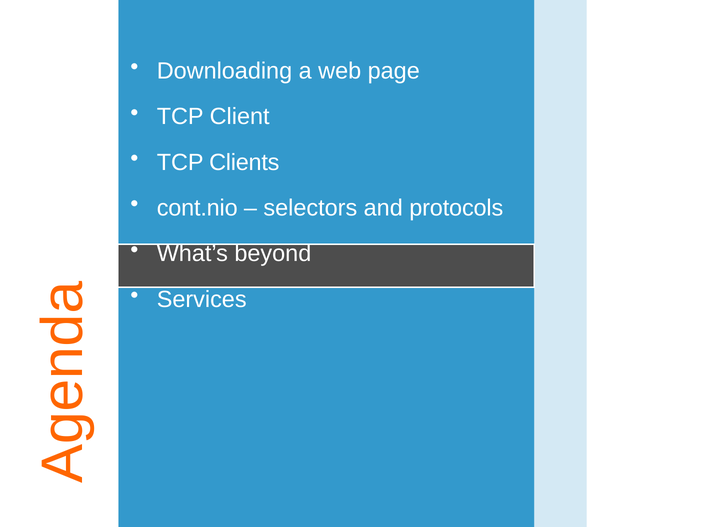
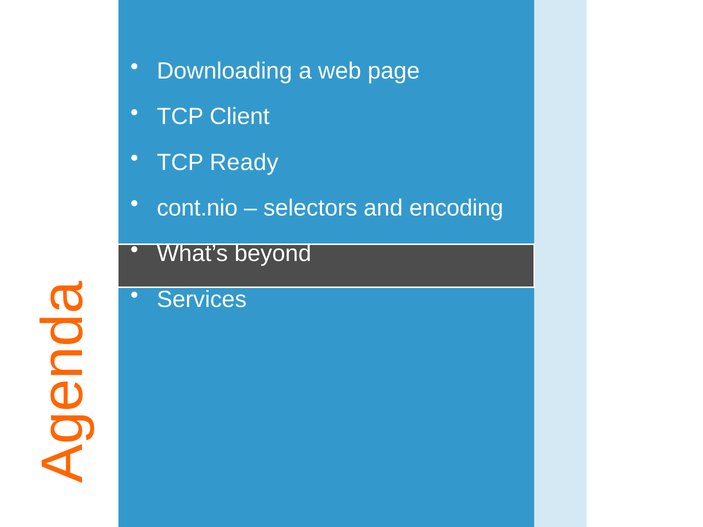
Clients: Clients -> Ready (244, 162)
protocols: protocols -> encoding (456, 208)
